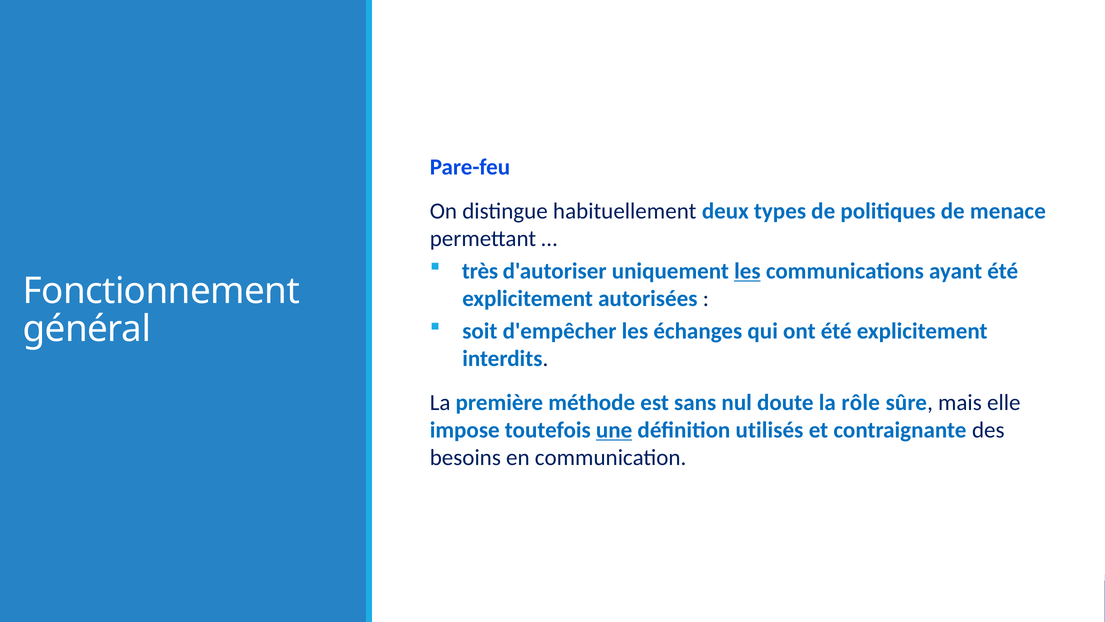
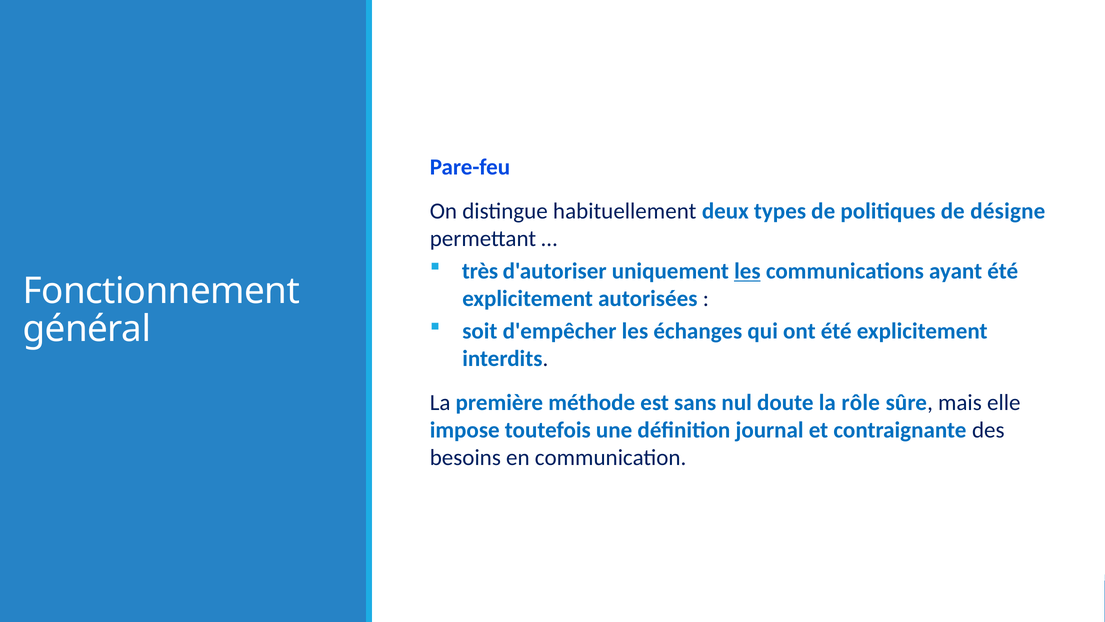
menace: menace -> désigne (1008, 211)
une underline: present -> none (614, 430)
utilisés: utilisés -> journal (770, 430)
